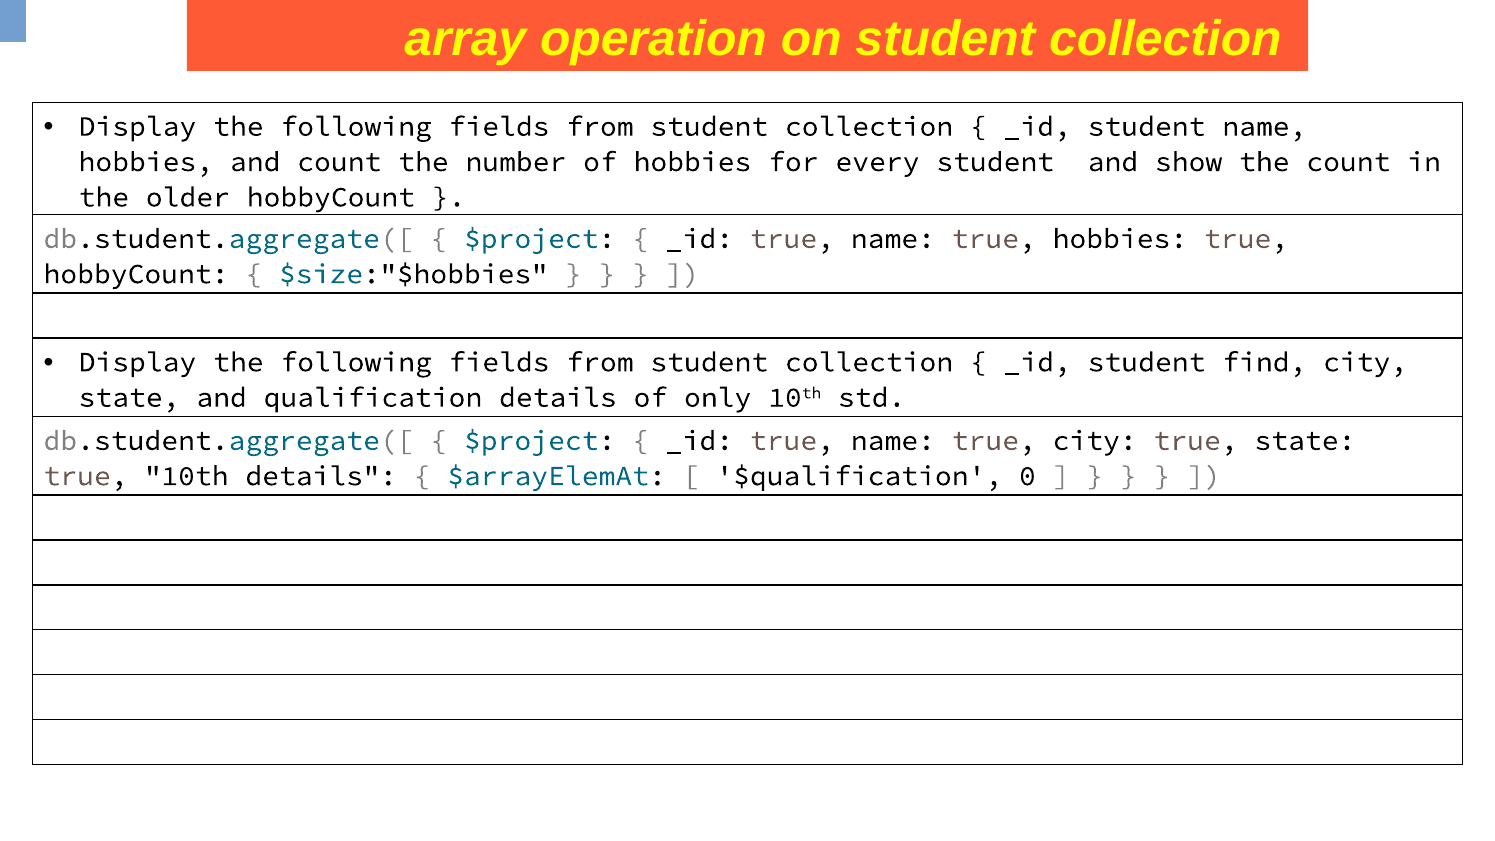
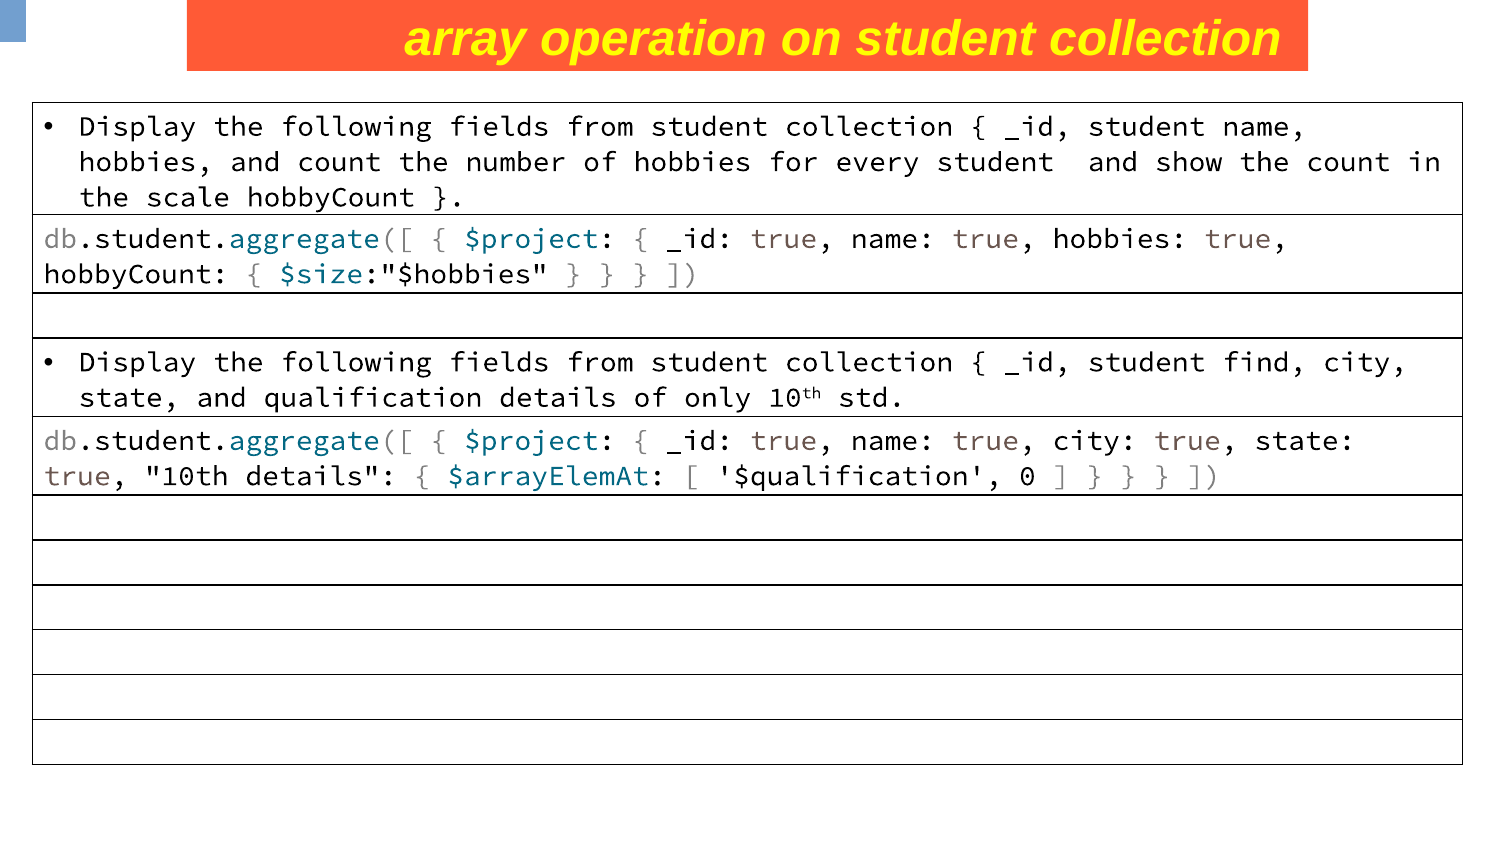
older: older -> scale (188, 197)
